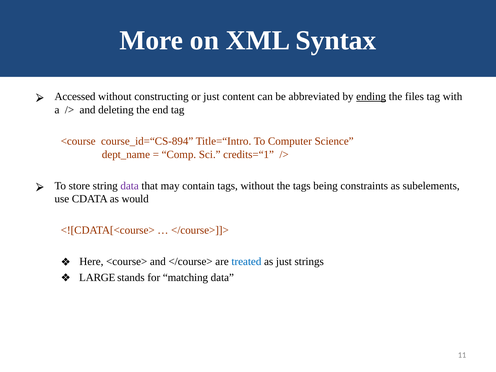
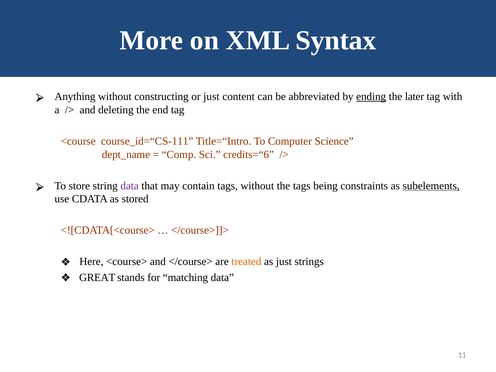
Accessed: Accessed -> Anything (75, 97)
files: files -> later (414, 97)
course_id=“CS-894: course_id=“CS-894 -> course_id=“CS-111 (147, 141)
credits=“1: credits=“1 -> credits=“6 (249, 154)
subelements underline: none -> present (431, 186)
would: would -> stored (135, 199)
treated colour: blue -> orange (246, 262)
LARGE: LARGE -> GREAT (97, 277)
